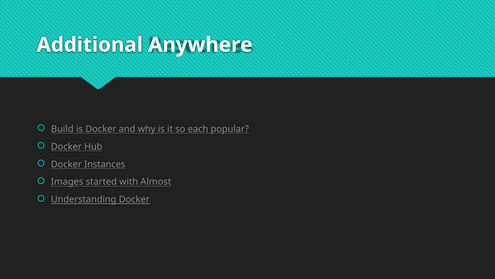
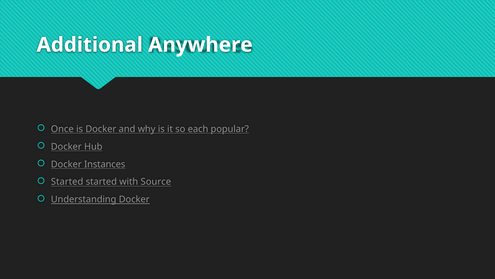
Build: Build -> Once (62, 129)
Images: Images -> Started (67, 182)
Almost: Almost -> Source (156, 182)
